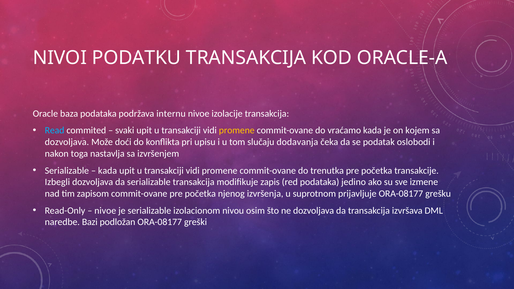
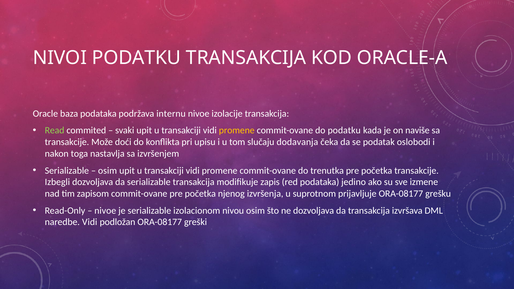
Read colour: light blue -> light green (55, 131)
do vraćamo: vraćamo -> podatku (344, 131)
kojem: kojem -> naviše (417, 131)
dozvoljava: dozvoljava -> transakcije (67, 142)
kada: kada -> osim (108, 171)
naredbe Bazi: Bazi -> Vidi (90, 222)
